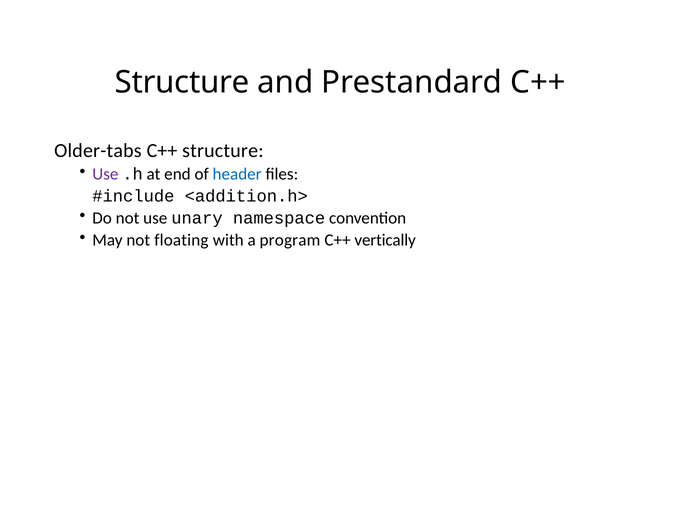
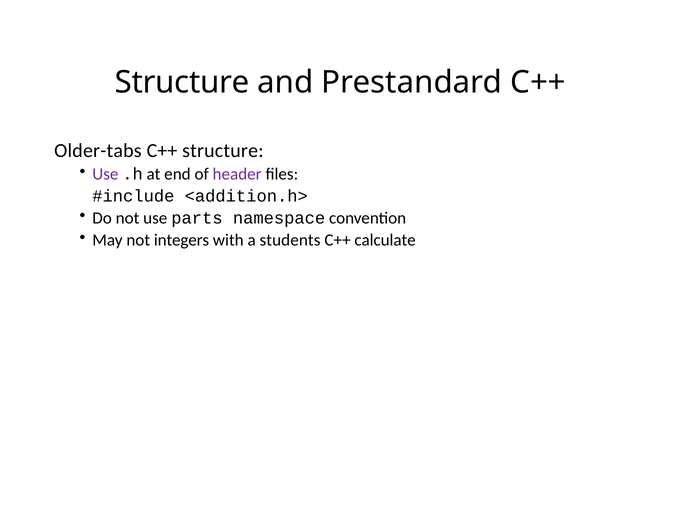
header colour: blue -> purple (237, 174)
unary: unary -> parts (197, 218)
floating: floating -> integers (182, 240)
program: program -> students (290, 240)
vertically: vertically -> calculate (385, 240)
